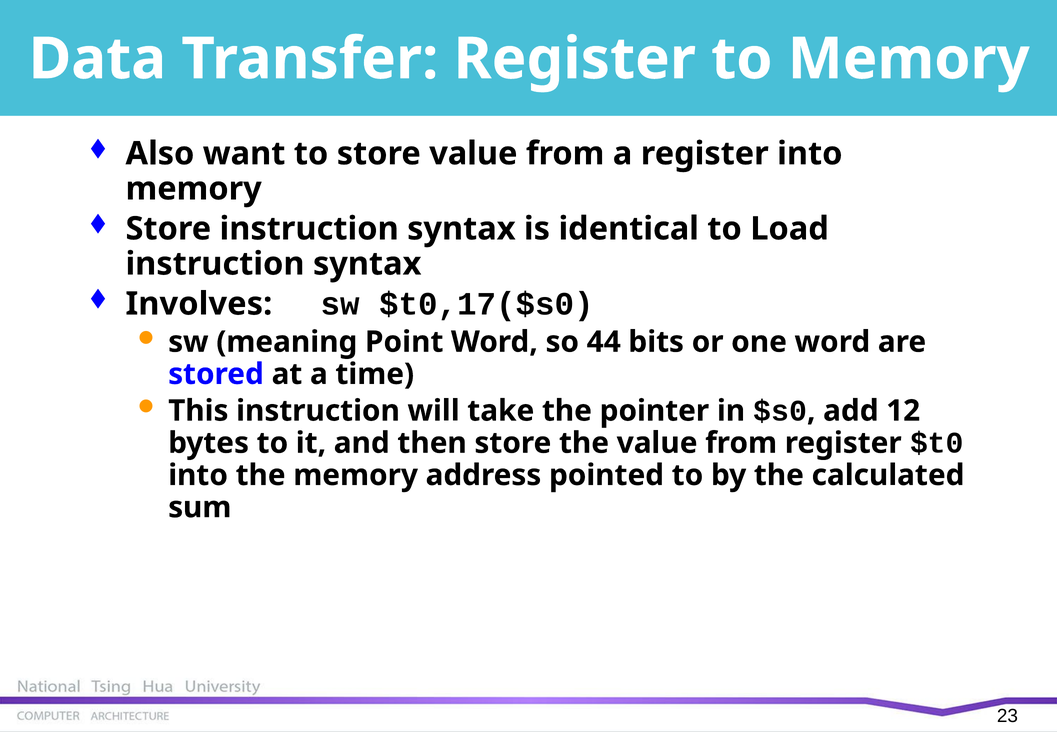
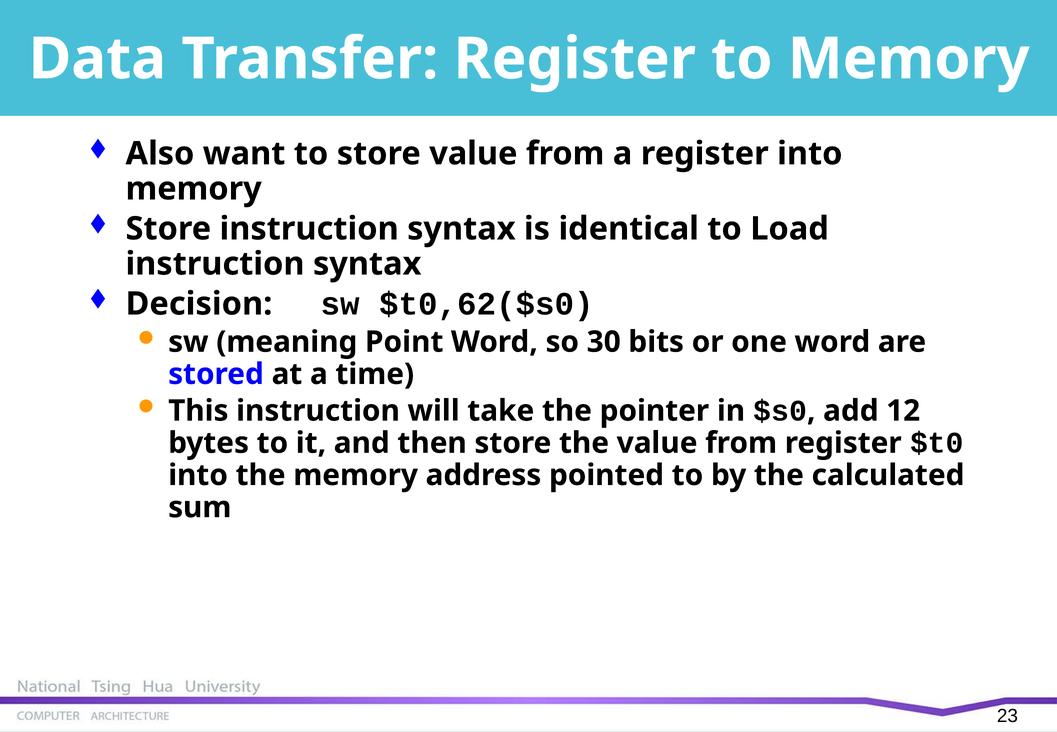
Involves: Involves -> Decision (199, 304)
$t0,17($s0: $t0,17($s0 -> $t0,62($s0 (487, 304)
44: 44 -> 30 (604, 342)
